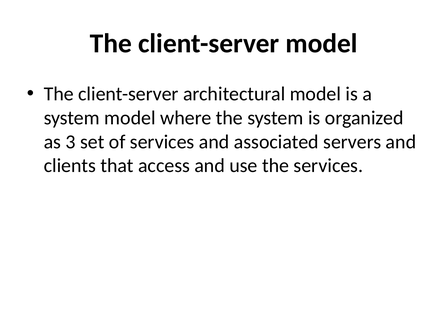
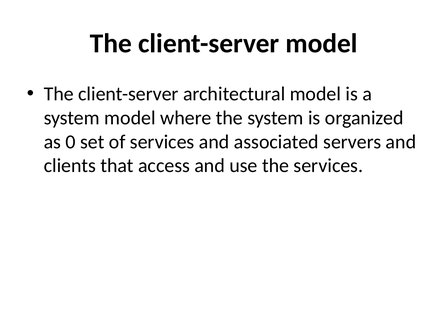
3: 3 -> 0 (71, 142)
